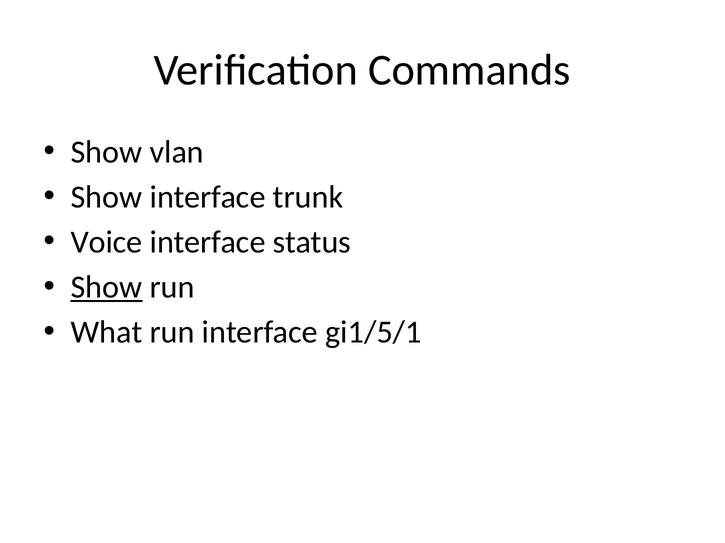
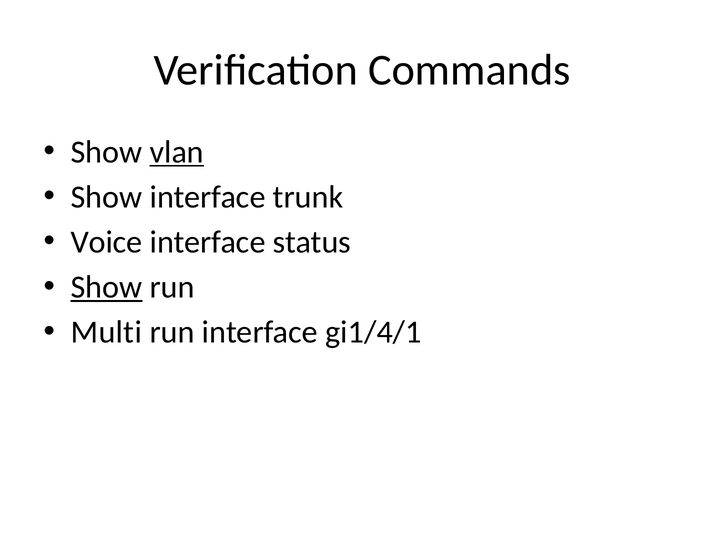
vlan underline: none -> present (177, 152)
What: What -> Multi (106, 333)
gi1/5/1: gi1/5/1 -> gi1/4/1 (373, 333)
